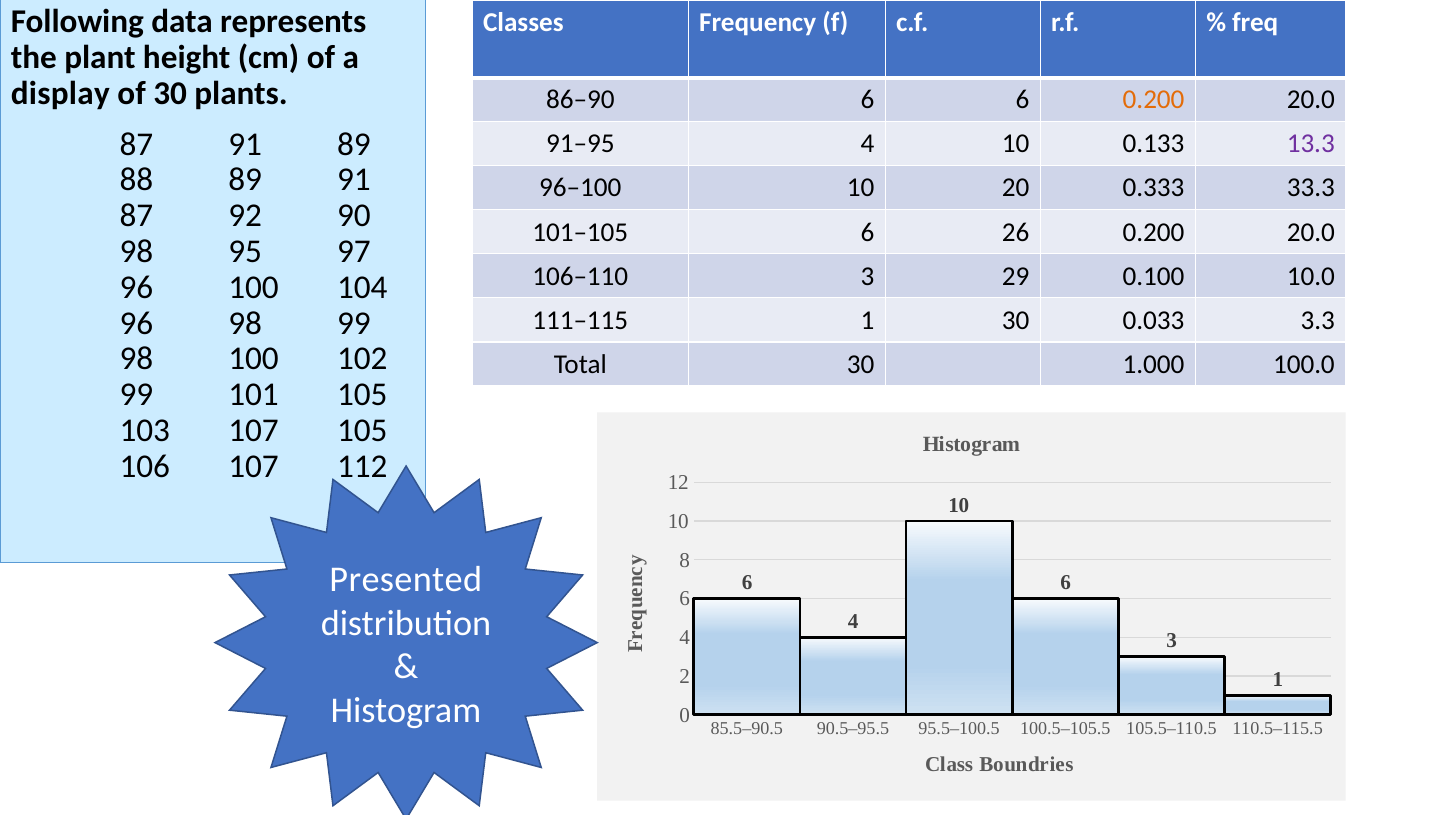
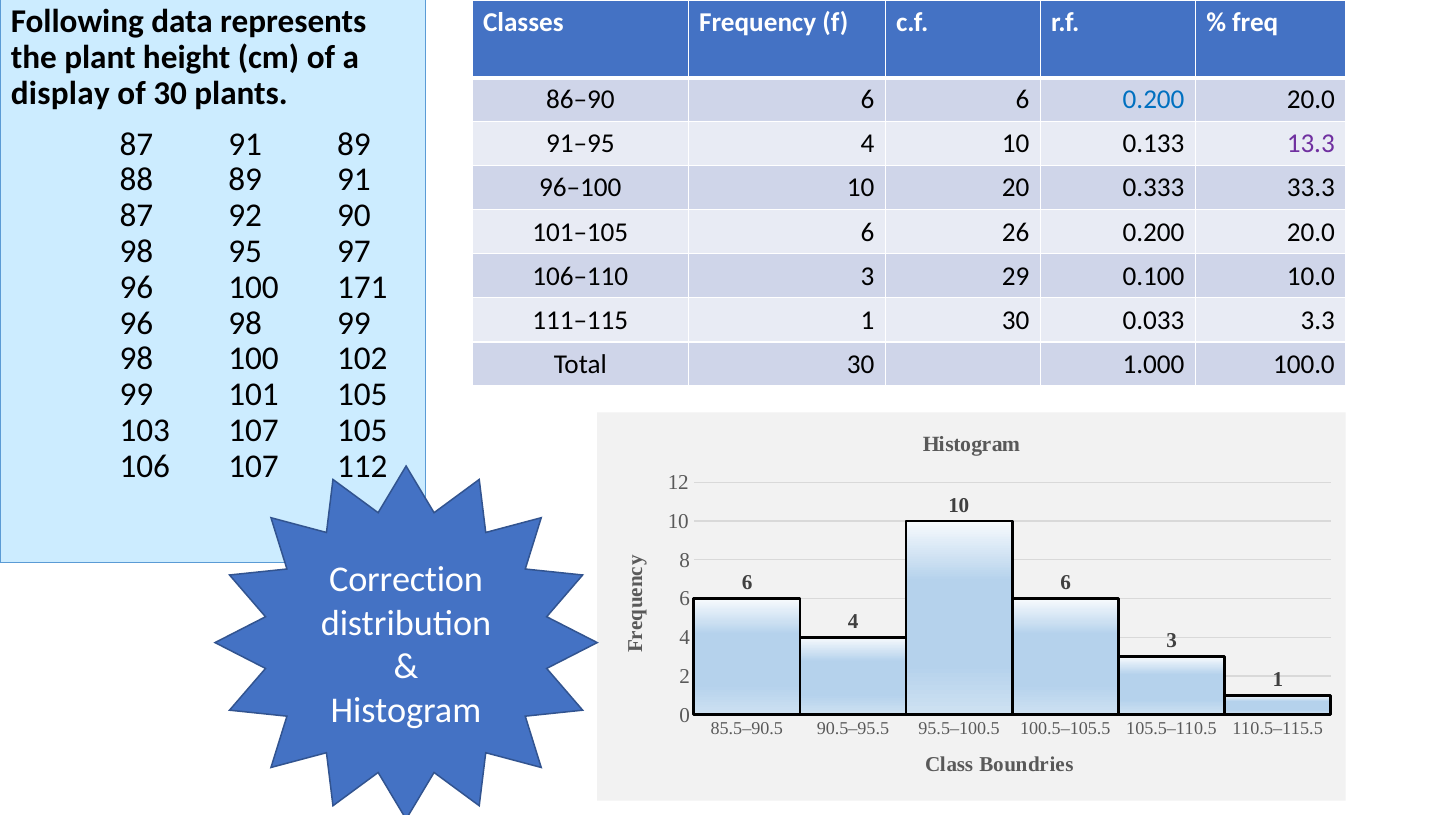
0.200 colour: orange -> blue (1154, 100)
104: 104 -> 171 (362, 288)
Presented: Presented -> Correction (406, 580)
